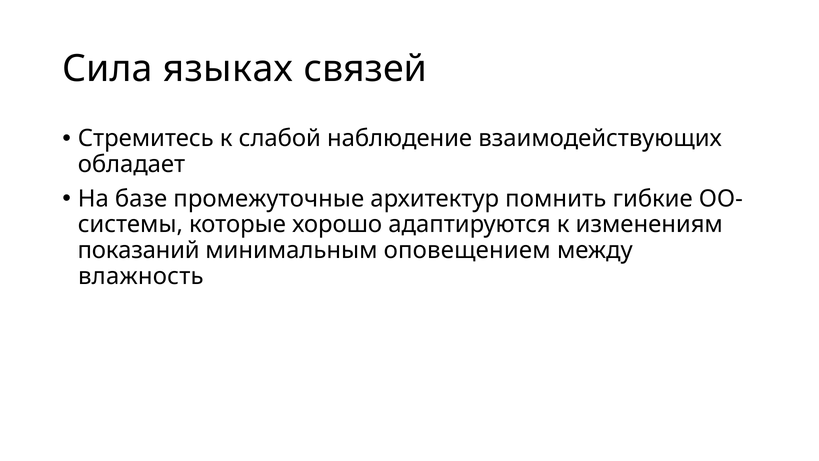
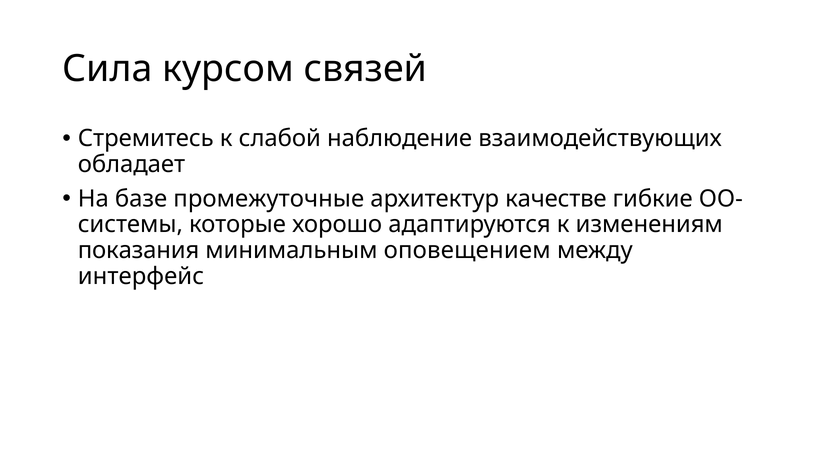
языках: языках -> курсом (228, 69)
помнить: помнить -> качестве (556, 199)
показаний: показаний -> показания (139, 250)
влажность: влажность -> интерфейс (141, 276)
